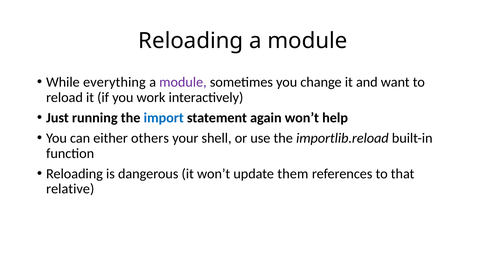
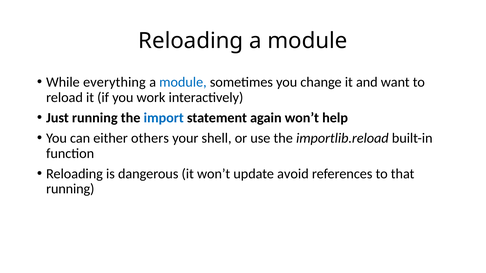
module colour: purple -> blue (183, 82)
them: them -> avoid (293, 174)
relative: relative -> running (70, 189)
